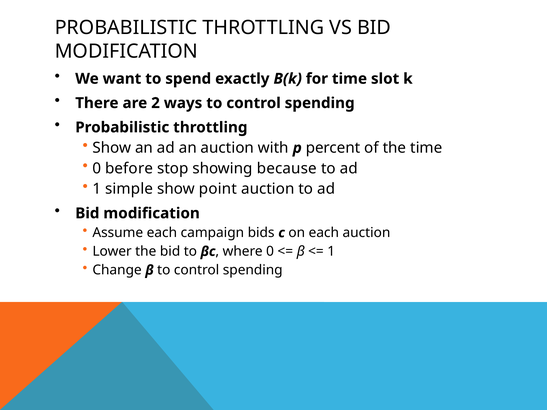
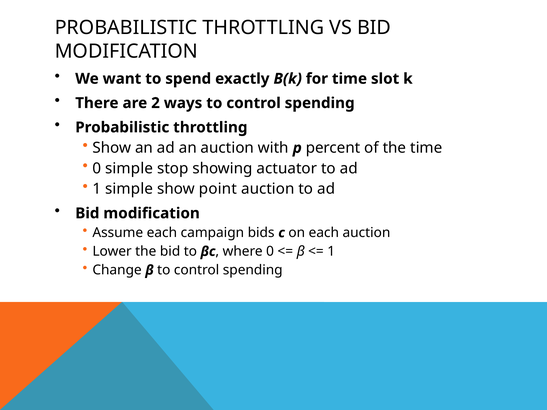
0 before: before -> simple (129, 169)
because: because -> actuator (287, 169)
